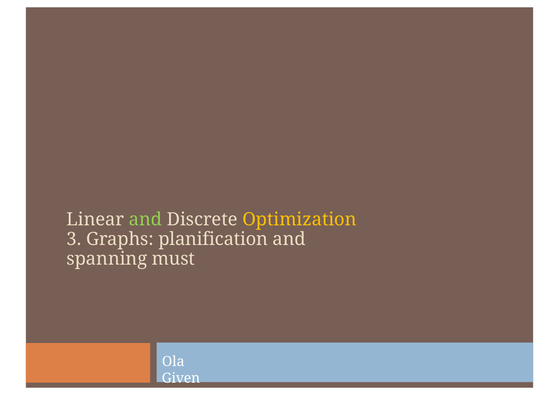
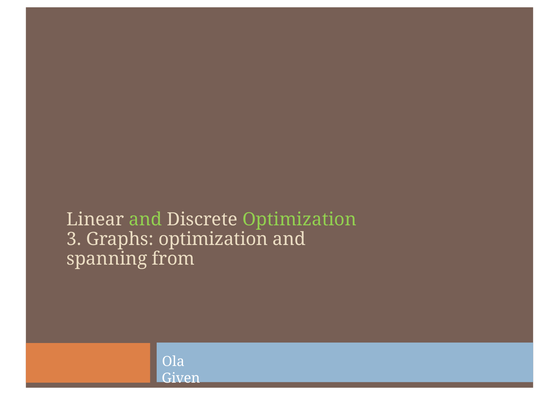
Optimization colour: yellow -> light green (300, 219)
Graphs planification: planification -> optimization (213, 239)
must: must -> from (173, 259)
